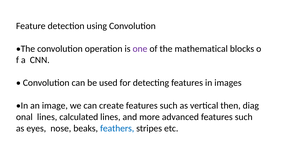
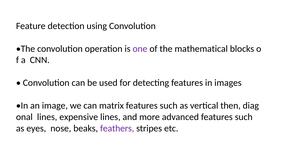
create: create -> matrix (111, 106)
calculated: calculated -> expensive (79, 117)
feathers colour: blue -> purple (117, 129)
